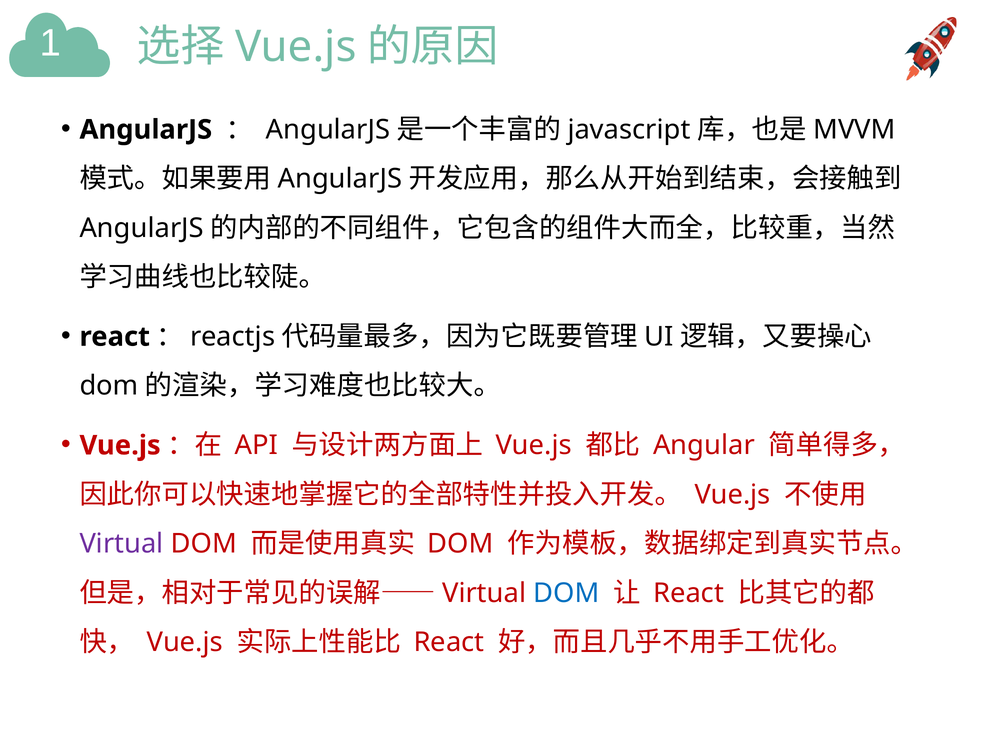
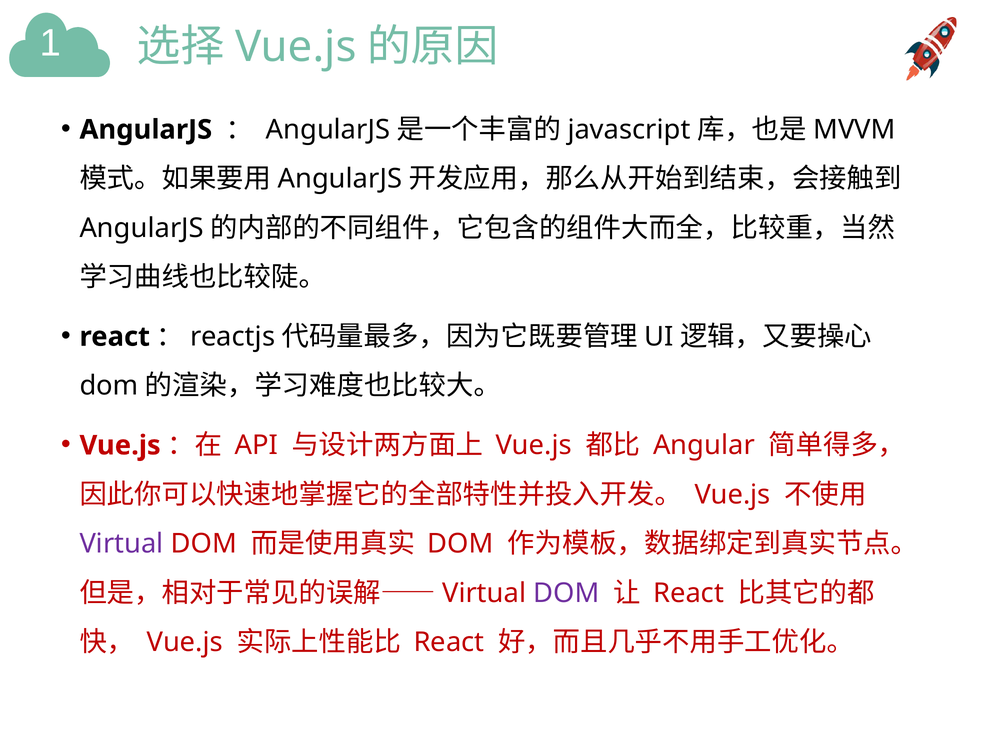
DOM colour: blue -> purple (566, 593)
